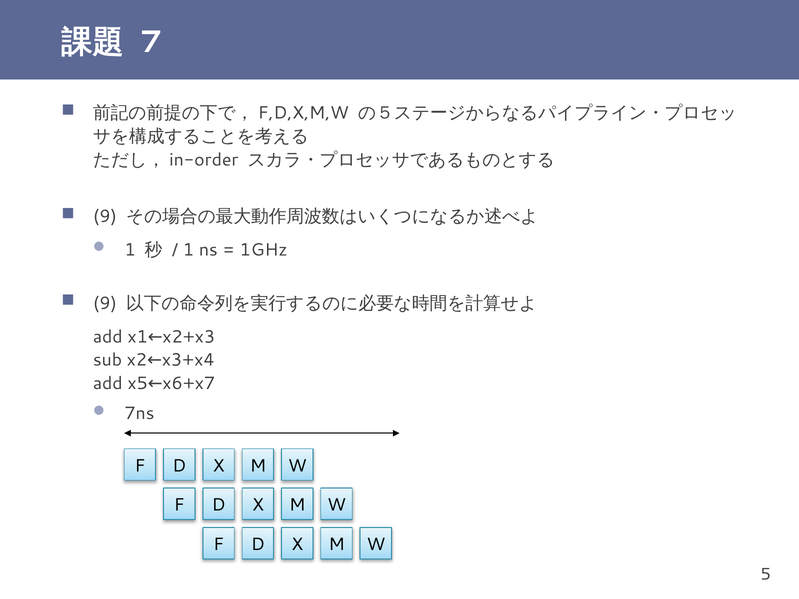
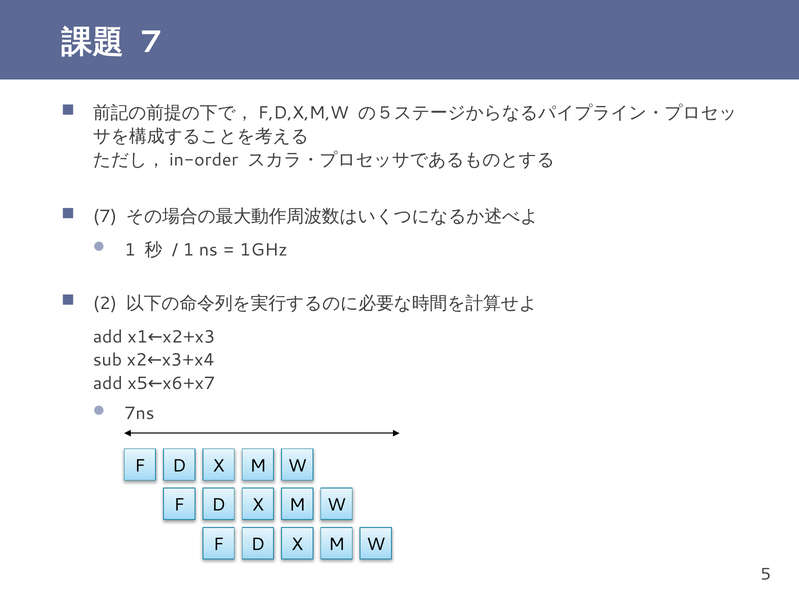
9: 9 -> 7 (105, 217)
9: 9 -> 2 (105, 303)
